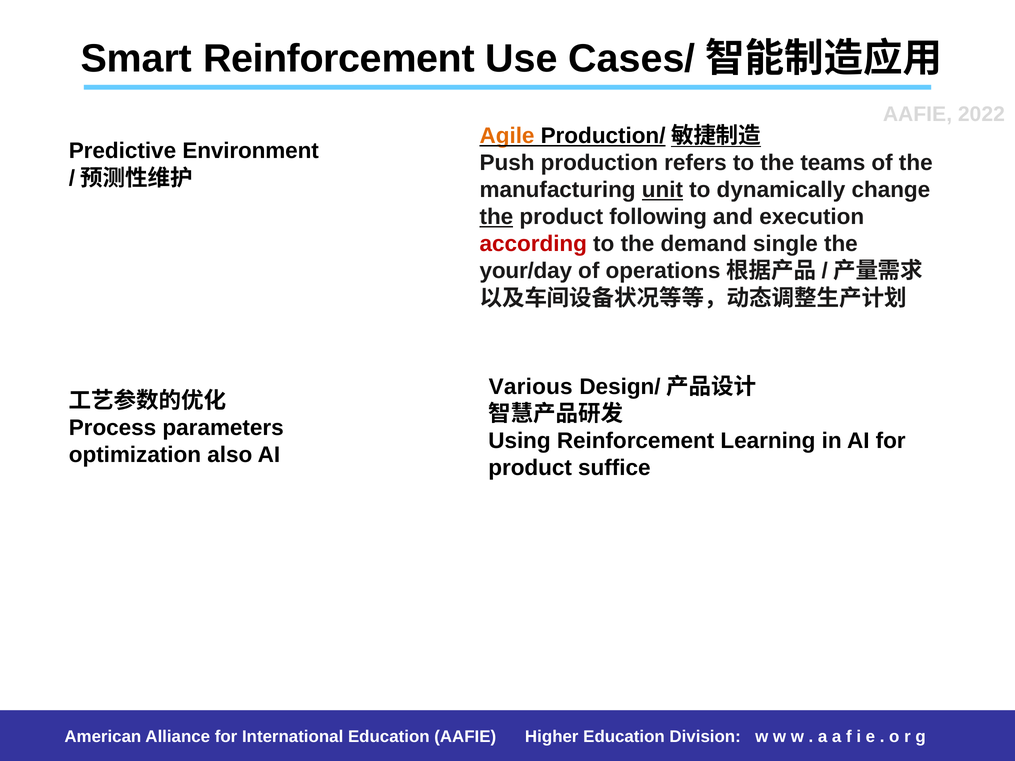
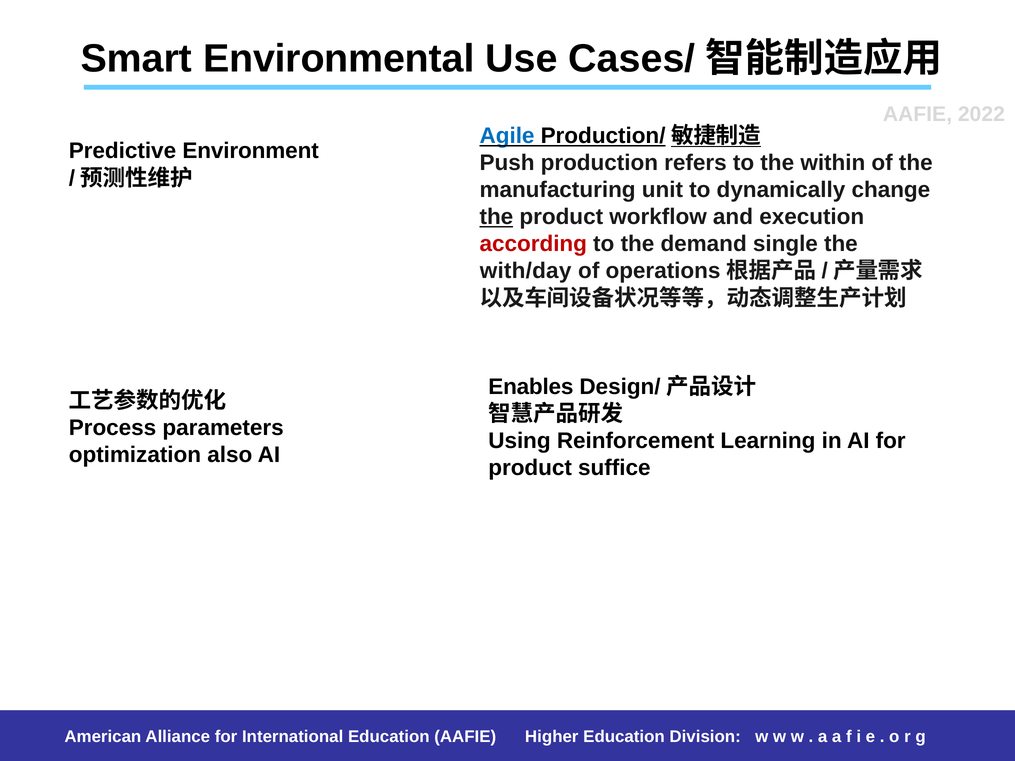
Smart Reinforcement: Reinforcement -> Environmental (339, 59)
Agile colour: orange -> blue (507, 136)
teams: teams -> within (833, 163)
unit underline: present -> none (662, 190)
following: following -> workflow (658, 217)
your/day: your/day -> with/day (526, 271)
Various: Various -> Enables (531, 387)
